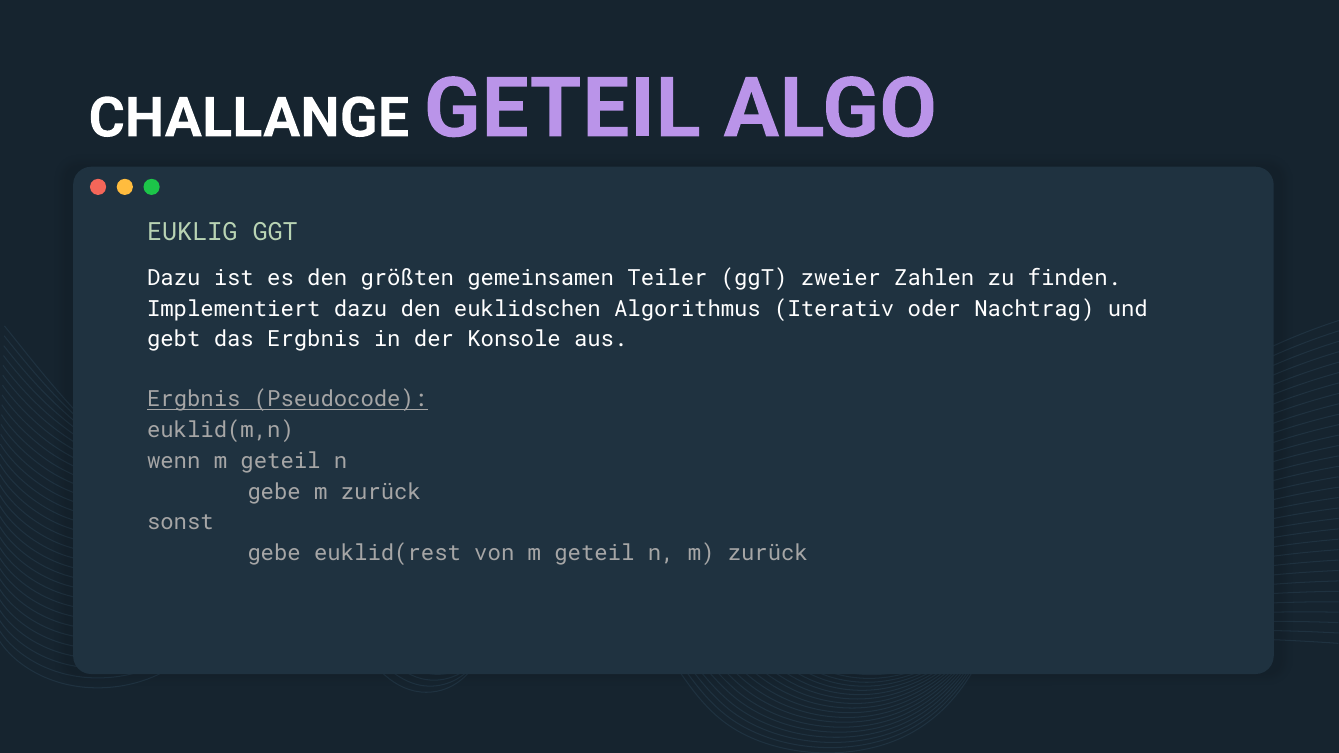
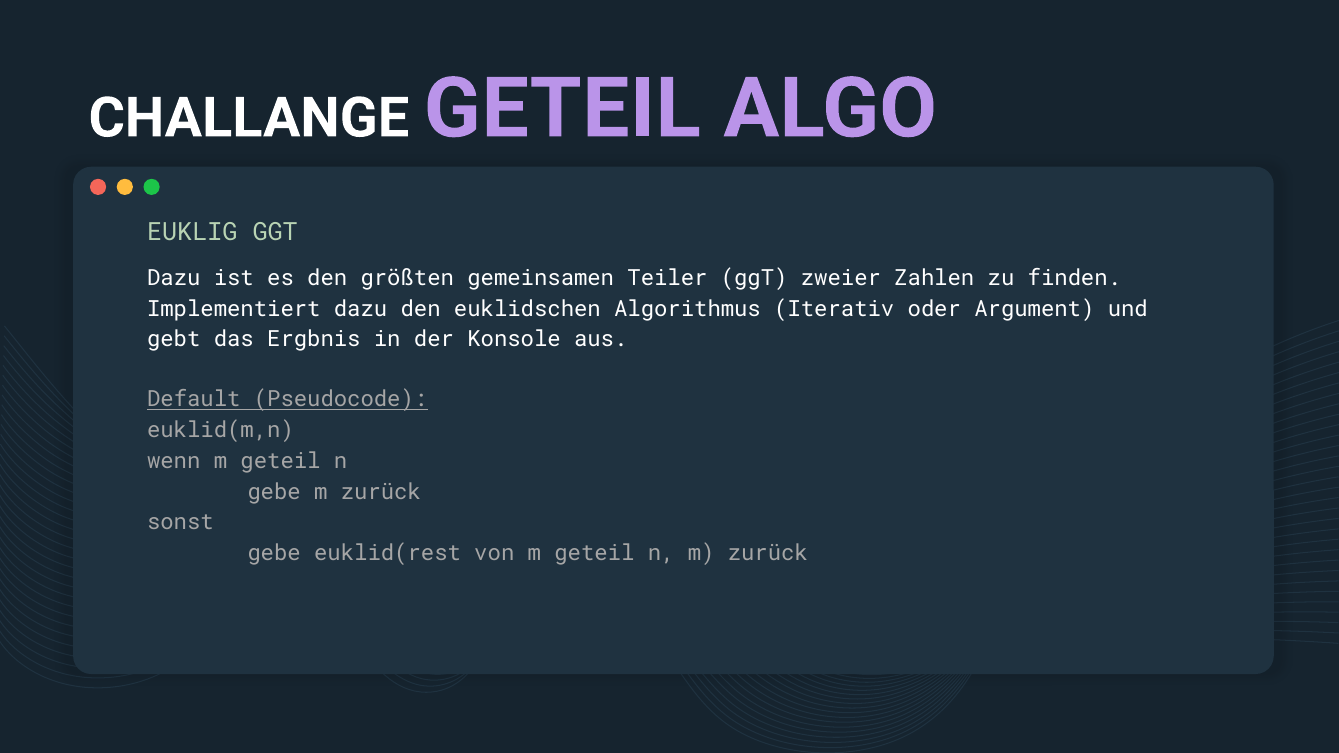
Nachtrag: Nachtrag -> Argument (1034, 309)
Ergbnis: Ergbnis -> Default (194, 400)
